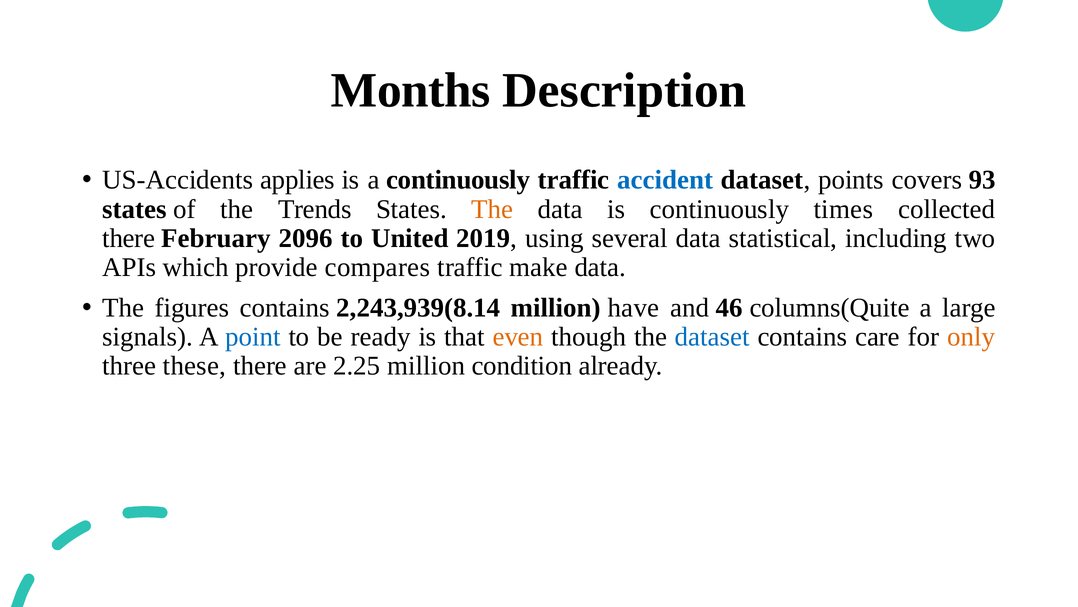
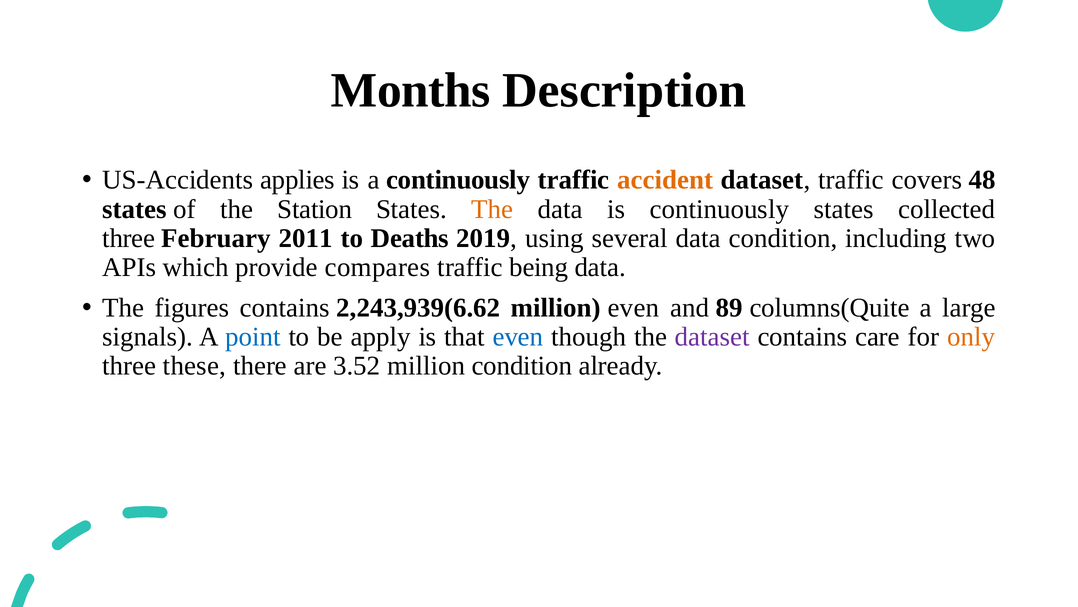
accident colour: blue -> orange (665, 180)
dataset points: points -> traffic (851, 180)
93: 93 -> 48 (982, 180)
Trends: Trends -> Station (315, 209)
continuously times: times -> states (844, 209)
there: there -> three (129, 238)
2096: 2096 -> 2011 (306, 238)
United: United -> Deaths (410, 238)
data statistical: statistical -> condition (783, 238)
make: make -> being (539, 267)
2,243,939(8.14: 2,243,939(8.14 -> 2,243,939(6.62 (418, 307)
million have: have -> even (633, 307)
46: 46 -> 89 (729, 307)
ready: ready -> apply (381, 337)
even colour: orange -> blue (518, 337)
dataset colour: blue -> purple (712, 337)
2.25: 2.25 -> 3.52 (357, 366)
